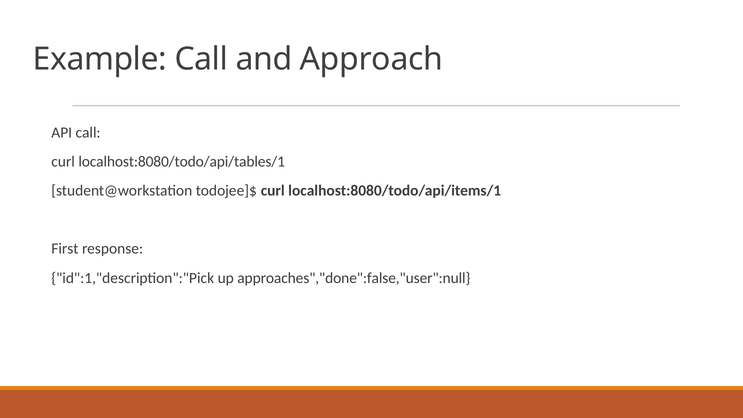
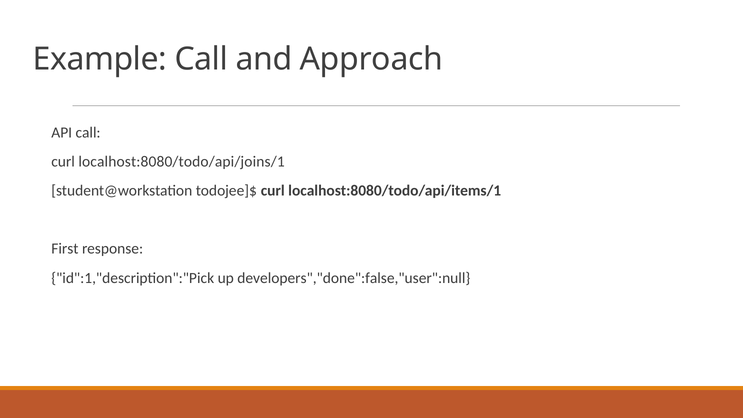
localhost:8080/todo/api/tables/1: localhost:8080/todo/api/tables/1 -> localhost:8080/todo/api/joins/1 (182, 162)
approaches","done":false,"user":null: approaches","done":false,"user":null -> developers","done":false,"user":null (354, 278)
